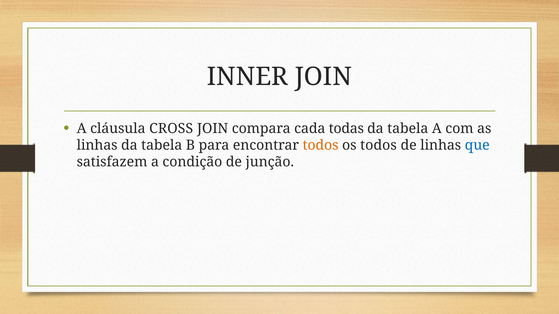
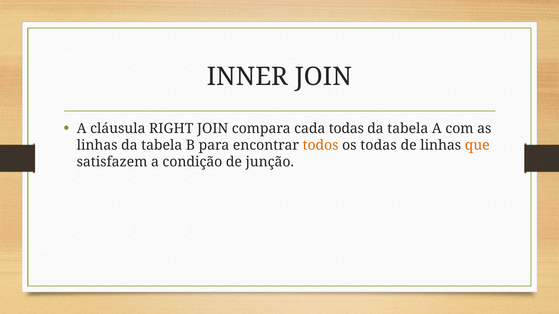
CROSS: CROSS -> RIGHT (171, 129)
os todos: todos -> todas (378, 145)
que colour: blue -> orange (477, 145)
